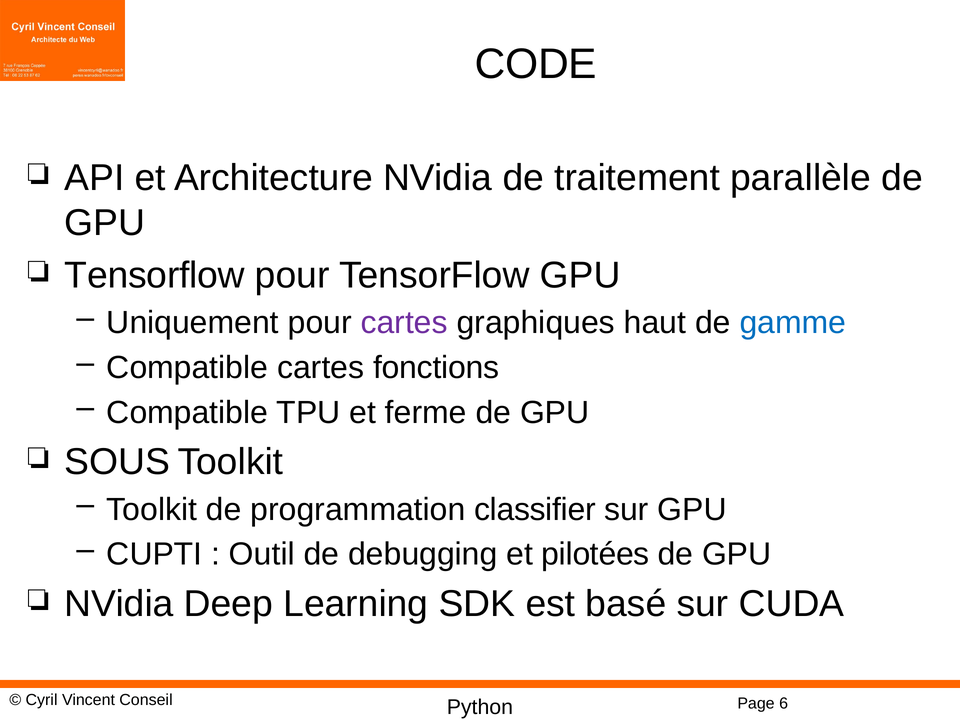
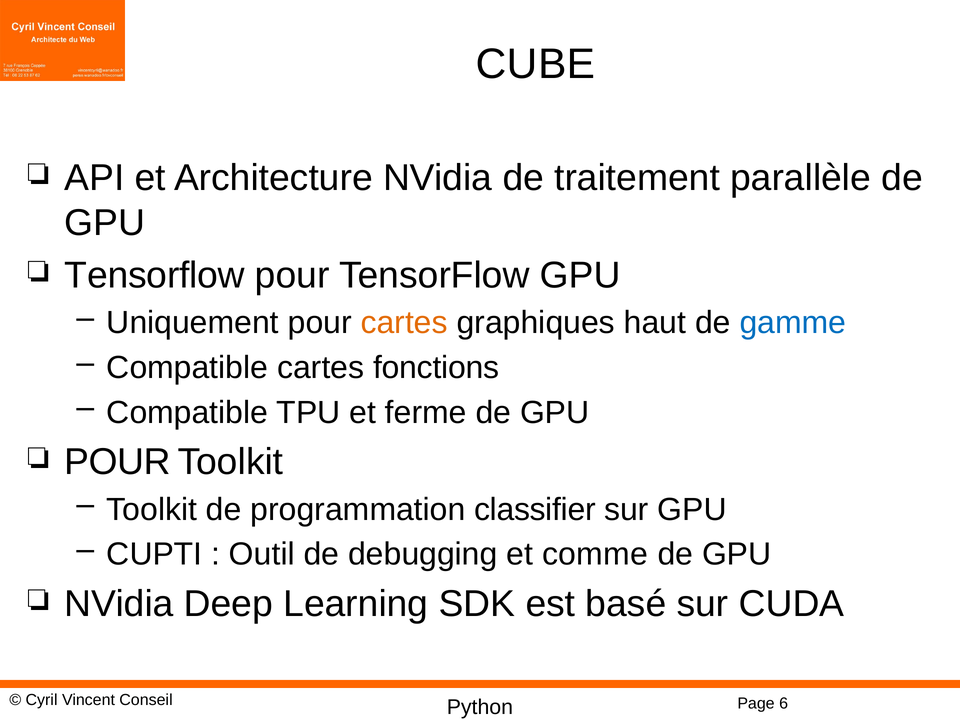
CODE: CODE -> CUBE (535, 64)
cartes colour: purple -> orange (404, 323)
SOUS: SOUS -> POUR (117, 462)
pilotées: pilotées -> comme (595, 554)
